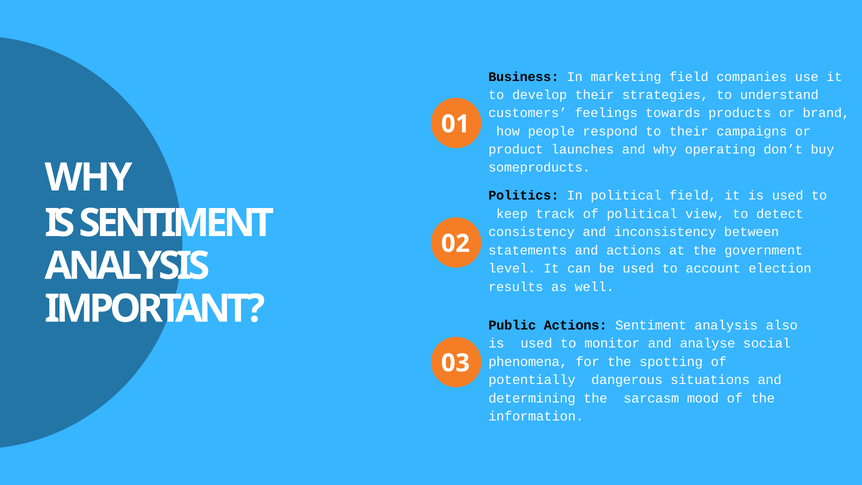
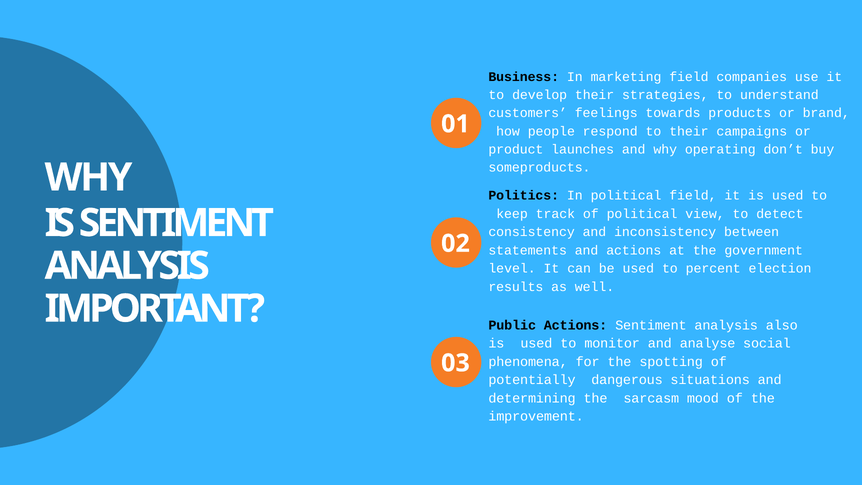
account: account -> percent (713, 269)
information: information -> improvement (536, 416)
